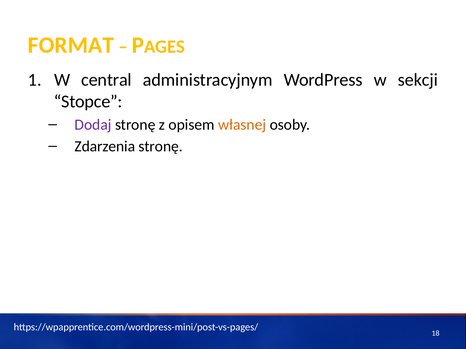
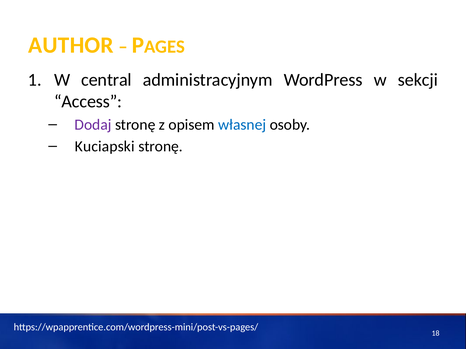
FORMAT: FORMAT -> AUTHOR (71, 45)
Stopce: Stopce -> Access (88, 102)
własnej colour: orange -> blue (242, 125)
Zdarzenia: Zdarzenia -> Kuciapski (105, 147)
